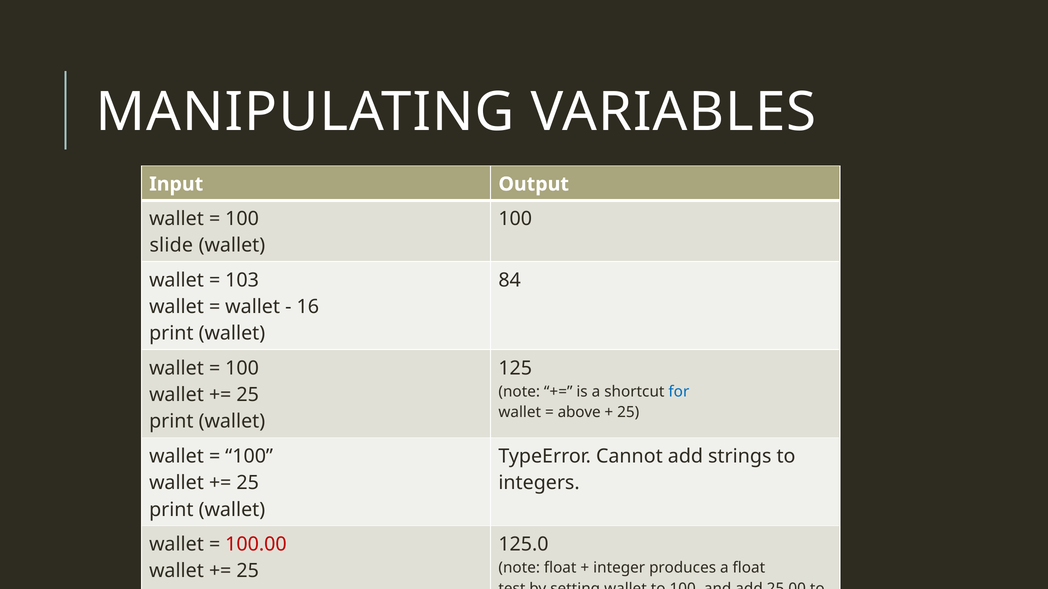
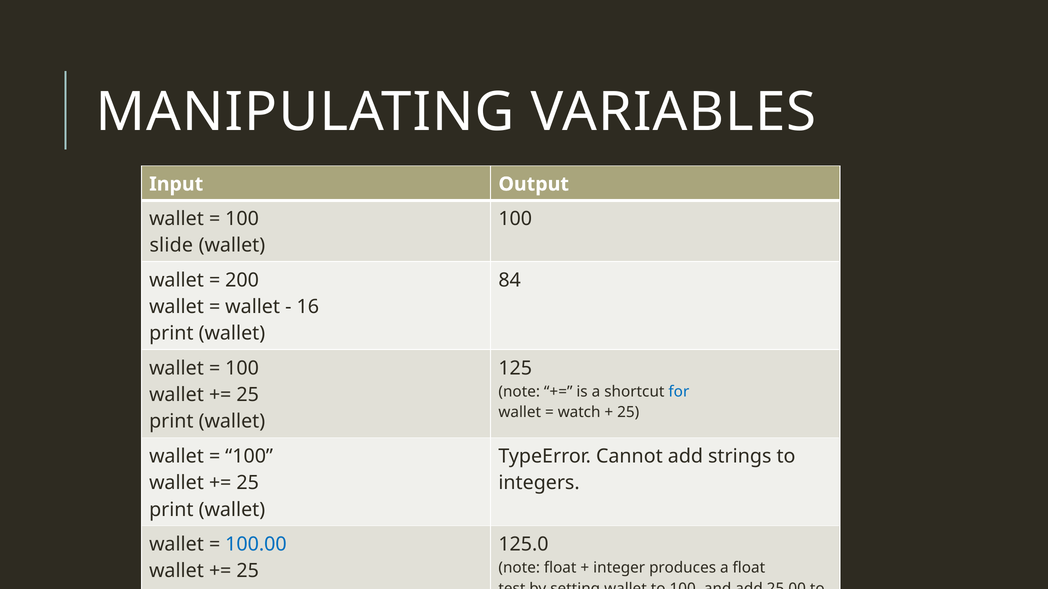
103: 103 -> 200 (242, 280)
above: above -> watch (579, 413)
100.00 colour: red -> blue (256, 545)
